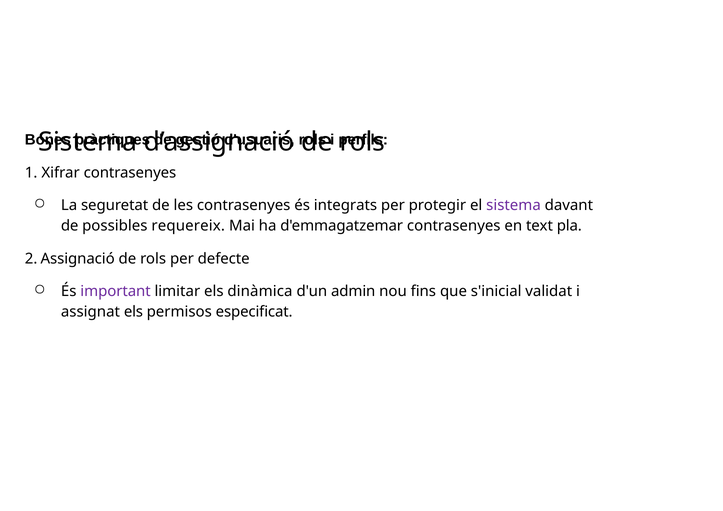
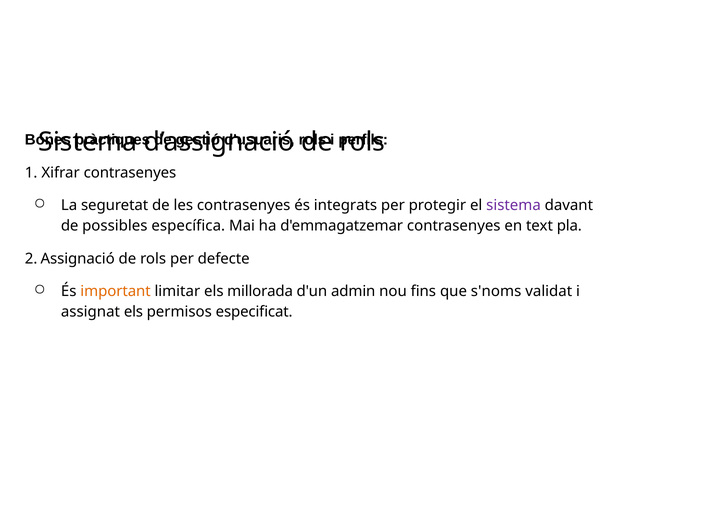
requereix: requereix -> específica (188, 226)
important colour: purple -> orange (116, 292)
dinàmica: dinàmica -> millorada (260, 292)
s'inicial: s'inicial -> s'noms (496, 292)
